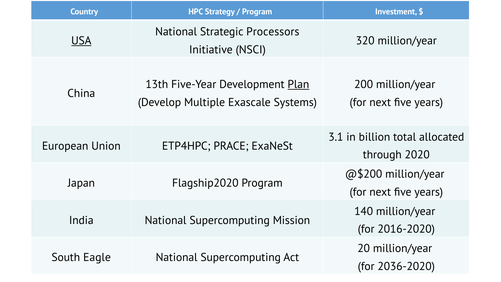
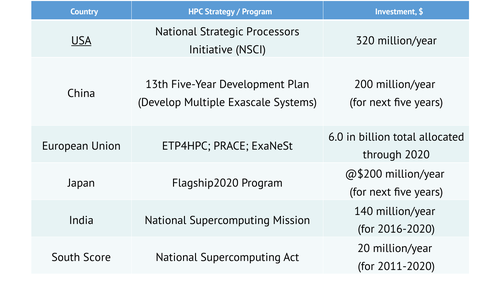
Plan underline: present -> none (298, 84)
3.1: 3.1 -> 6.0 (336, 137)
Eagle: Eagle -> Score (97, 257)
2036-2020: 2036-2020 -> 2011-2020 (406, 266)
